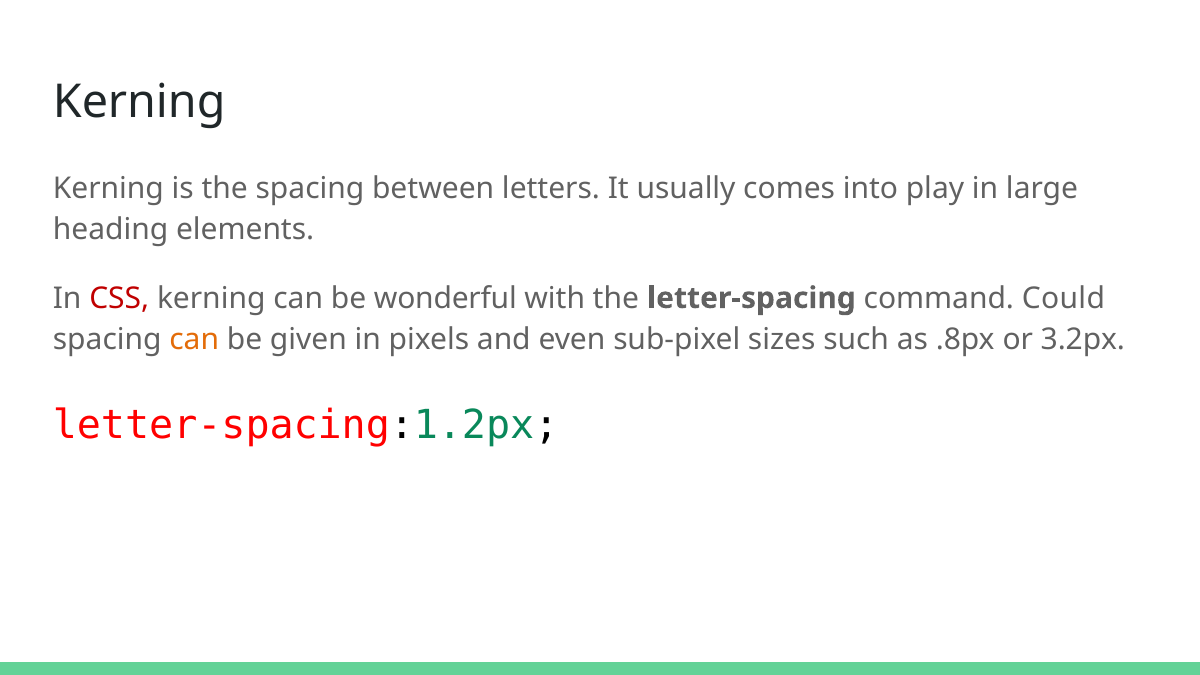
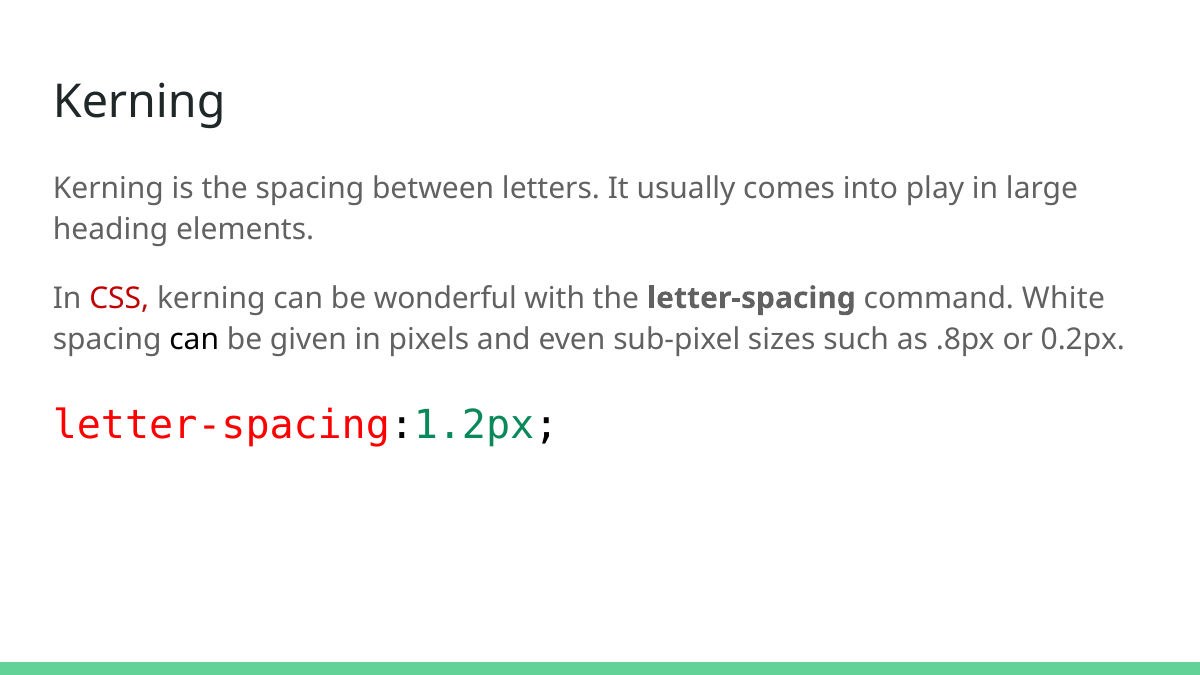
Could: Could -> White (1063, 298)
can colour: orange -> black (194, 340)
3.2px: 3.2px -> 0.2px (1083, 340)
